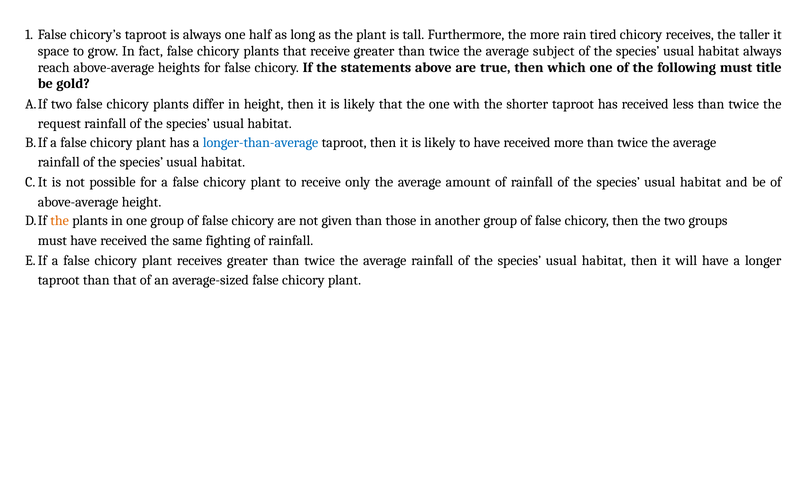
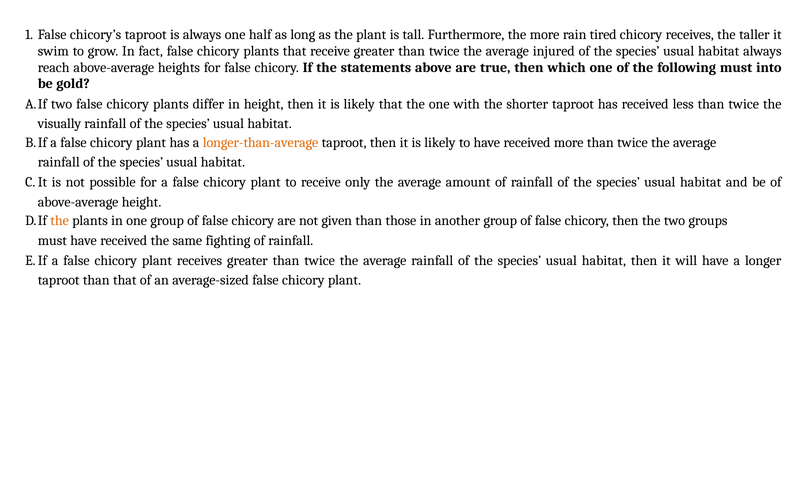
space: space -> swim (53, 51)
subject: subject -> injured (554, 51)
title: title -> into (769, 67)
request: request -> visually (59, 124)
longer-than-average colour: blue -> orange (261, 142)
